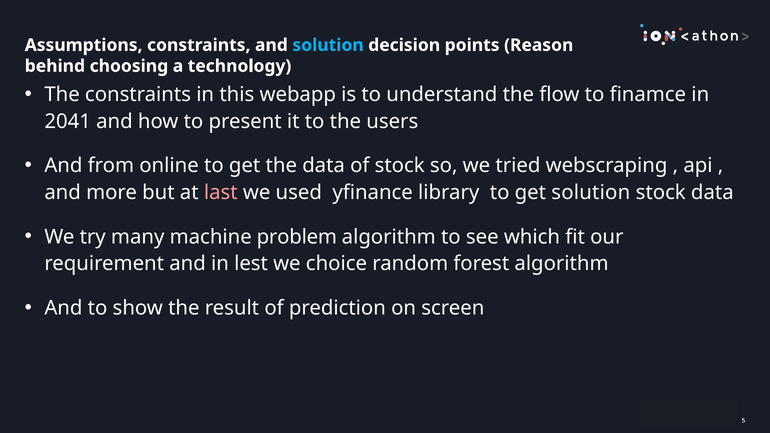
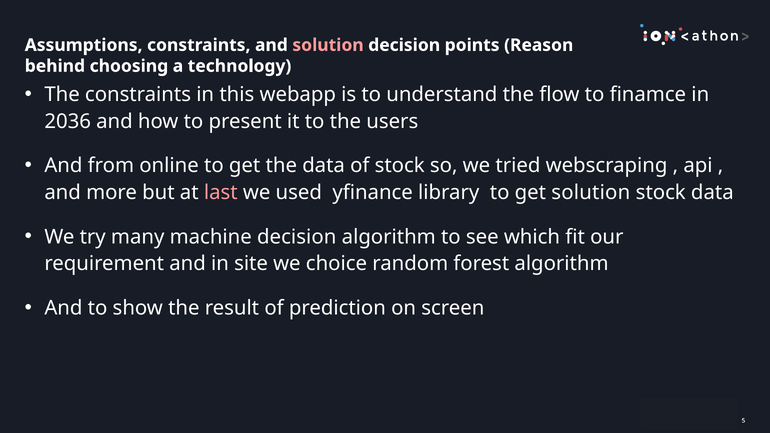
solution colour: light blue -> pink (328, 45)
2041: 2041 -> 2036 (68, 121)
machine problem: problem -> decision (297, 237)
lest: lest -> site (251, 264)
